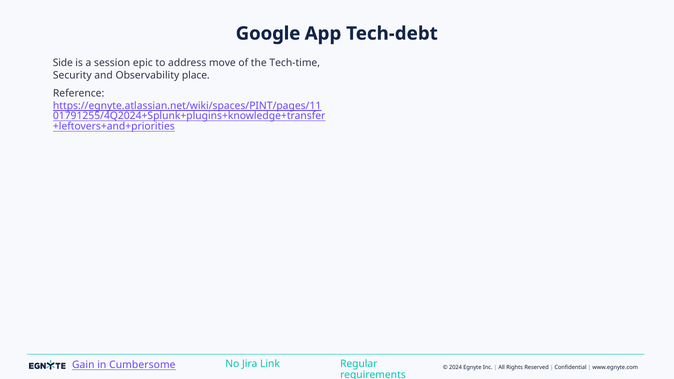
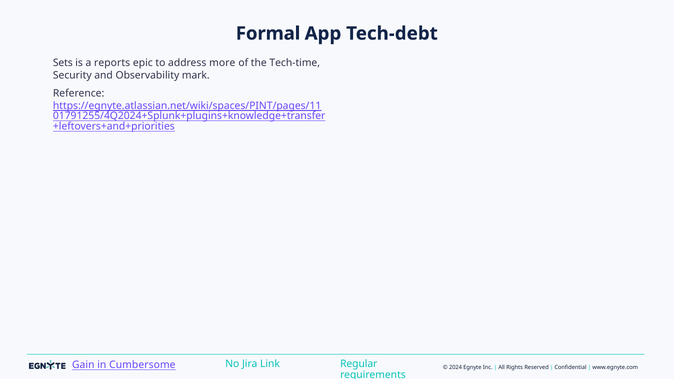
Google: Google -> Formal (268, 34)
Side: Side -> Sets (63, 63)
session: session -> reports (112, 63)
move: move -> more (222, 63)
place: place -> mark (196, 75)
